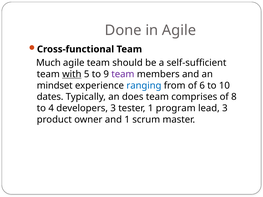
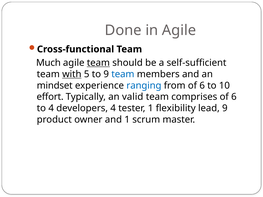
team underline: none -> present (98, 63)
team colour: purple -> blue (123, 74)
dates: dates -> effort (50, 97)
does: does -> valid (133, 97)
comprises of 8: 8 -> 6 (234, 97)
developers 3: 3 -> 4 (113, 108)
program: program -> flexibility (176, 108)
lead 3: 3 -> 9 (225, 108)
